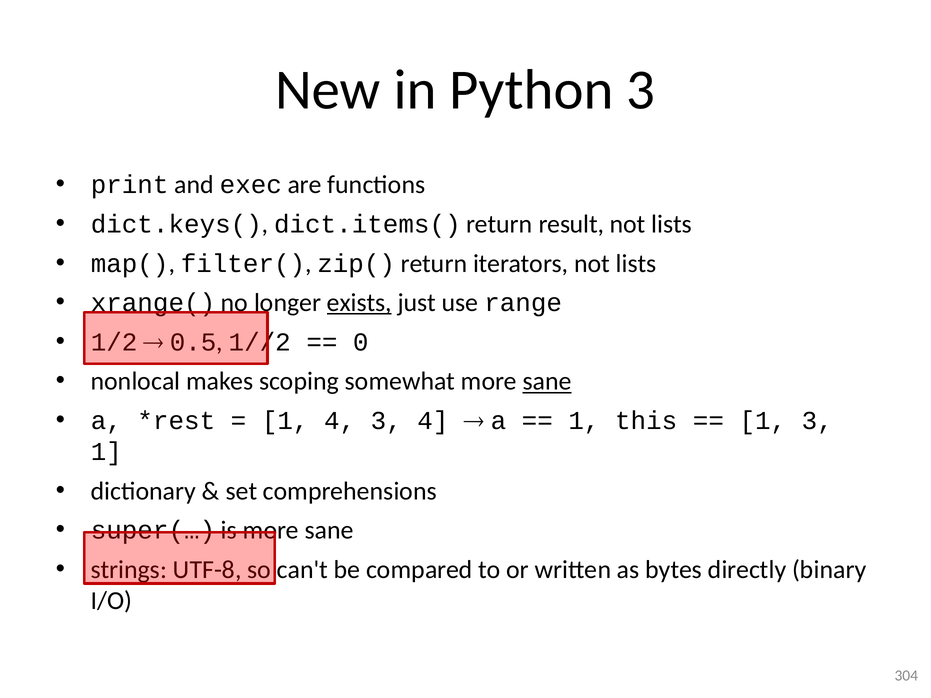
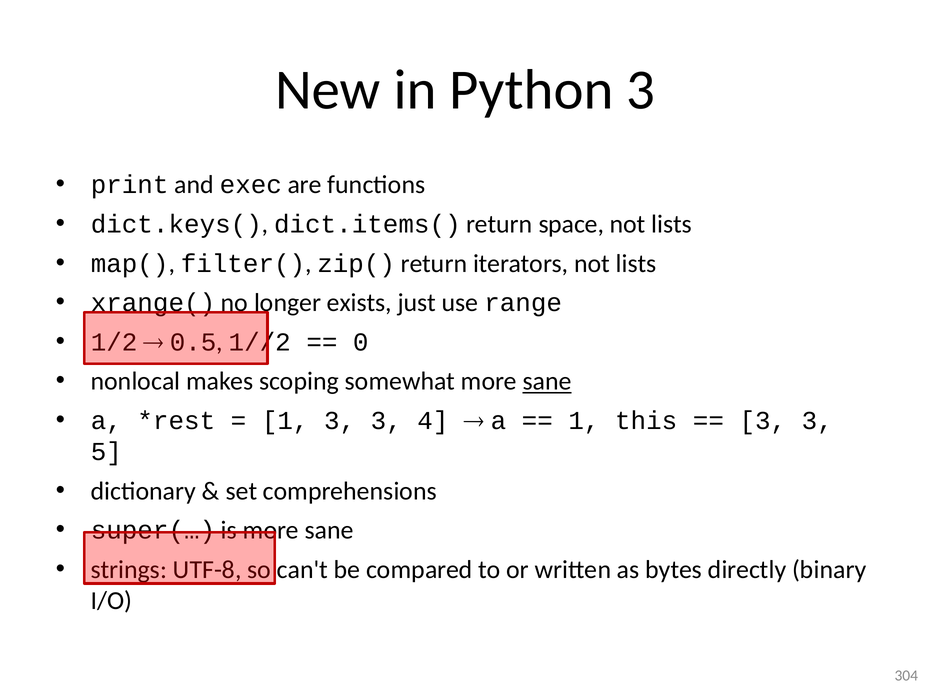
result: result -> space (571, 224)
exists underline: present -> none (359, 303)
1 4: 4 -> 3 (340, 421)
1: 1 -> 3 (763, 421)
1: 1 -> 5 (106, 452)
